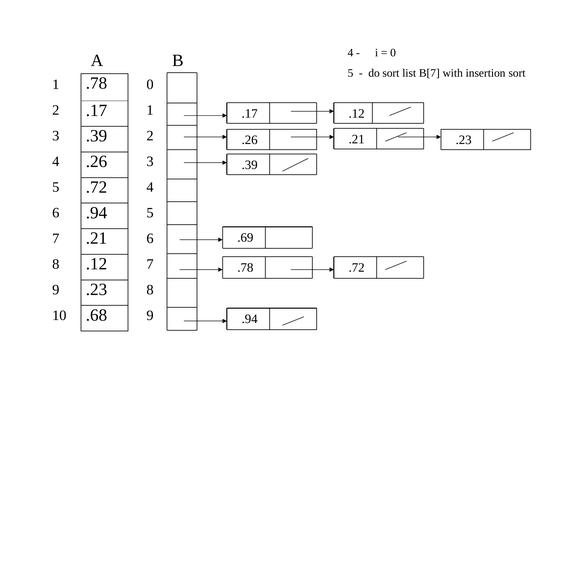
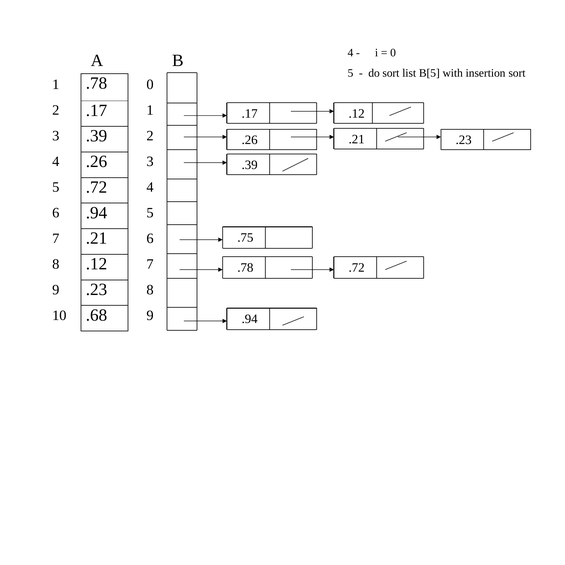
B[7: B[7 -> B[5 (429, 73)
.69: .69 -> .75 (245, 238)
